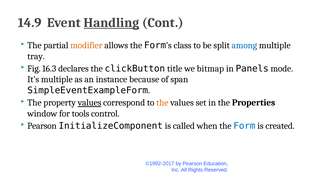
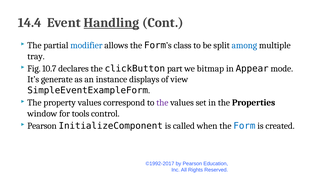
14.9: 14.9 -> 14.4 (30, 23)
modifier colour: orange -> blue (86, 45)
16.3: 16.3 -> 10.7 (49, 69)
title: title -> part (175, 69)
Panels: Panels -> Appear (252, 69)
It’s multiple: multiple -> generate (57, 79)
because: because -> displays (144, 79)
span: span -> view (179, 79)
values underline: present -> none (90, 103)
the colour: orange -> purple (162, 103)
